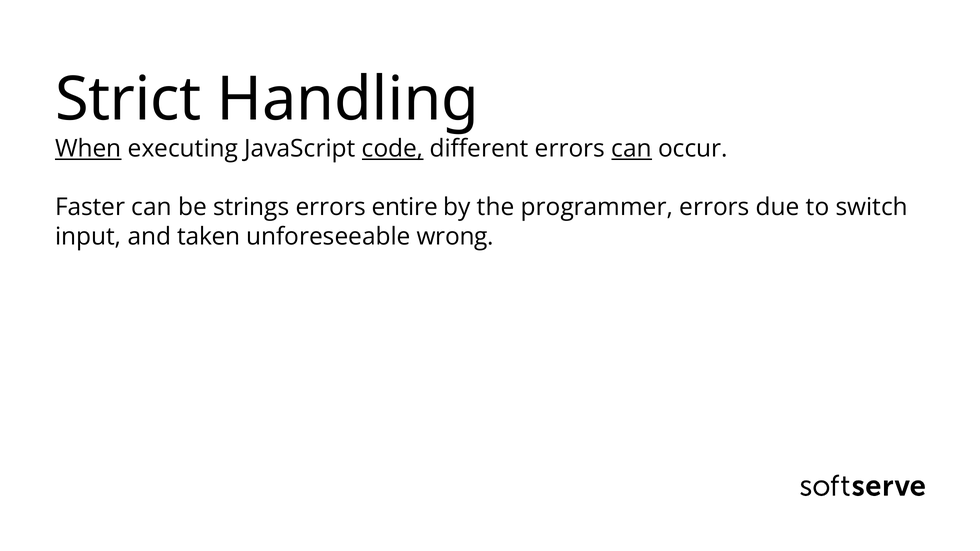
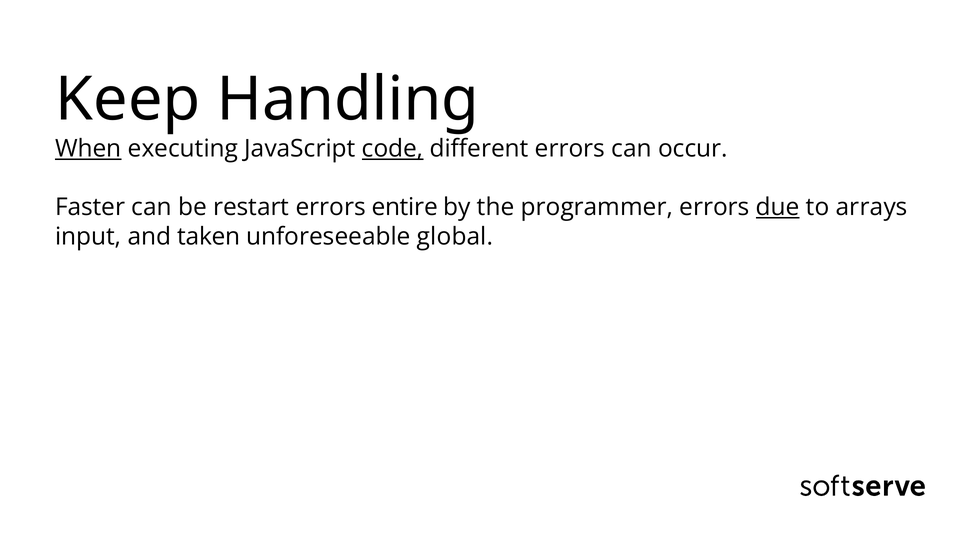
Strict: Strict -> Keep (128, 100)
can underline: present -> none (632, 149)
strings: strings -> restart (251, 207)
due underline: none -> present (778, 207)
switch: switch -> arrays (872, 207)
wrong: wrong -> global (455, 237)
